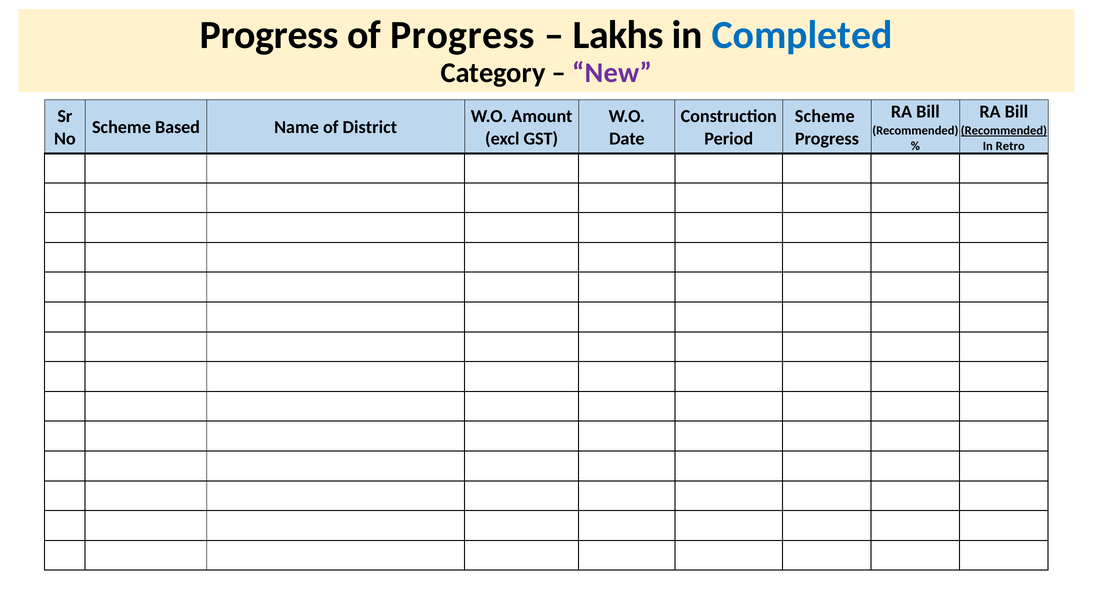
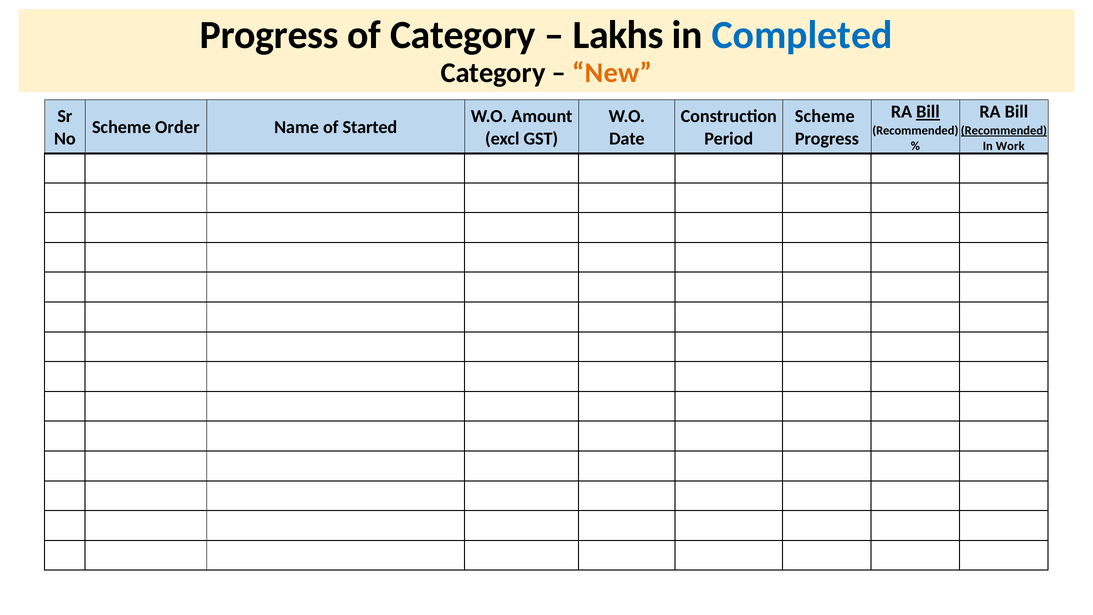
of Progress: Progress -> Category (463, 35)
New colour: purple -> orange (612, 73)
Bill underline: none -> present (928, 112)
Based: Based -> Order (177, 127)
District: District -> Started (370, 127)
Retro: Retro -> Work (1010, 146)
